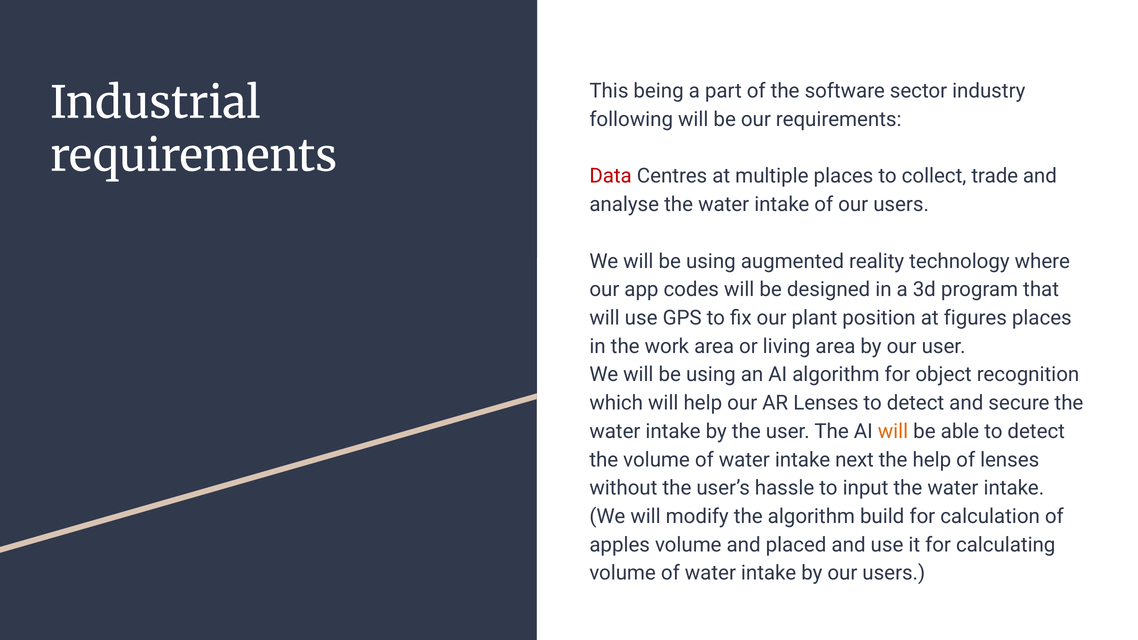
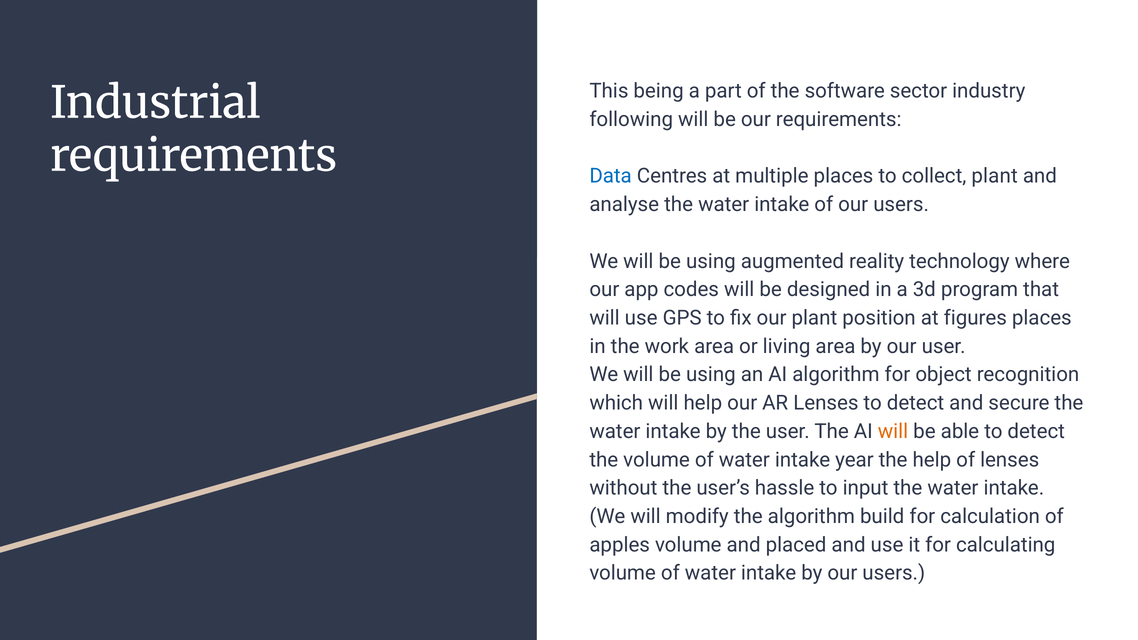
Data colour: red -> blue (611, 176)
collect trade: trade -> plant (995, 176)
next: next -> year (854, 460)
